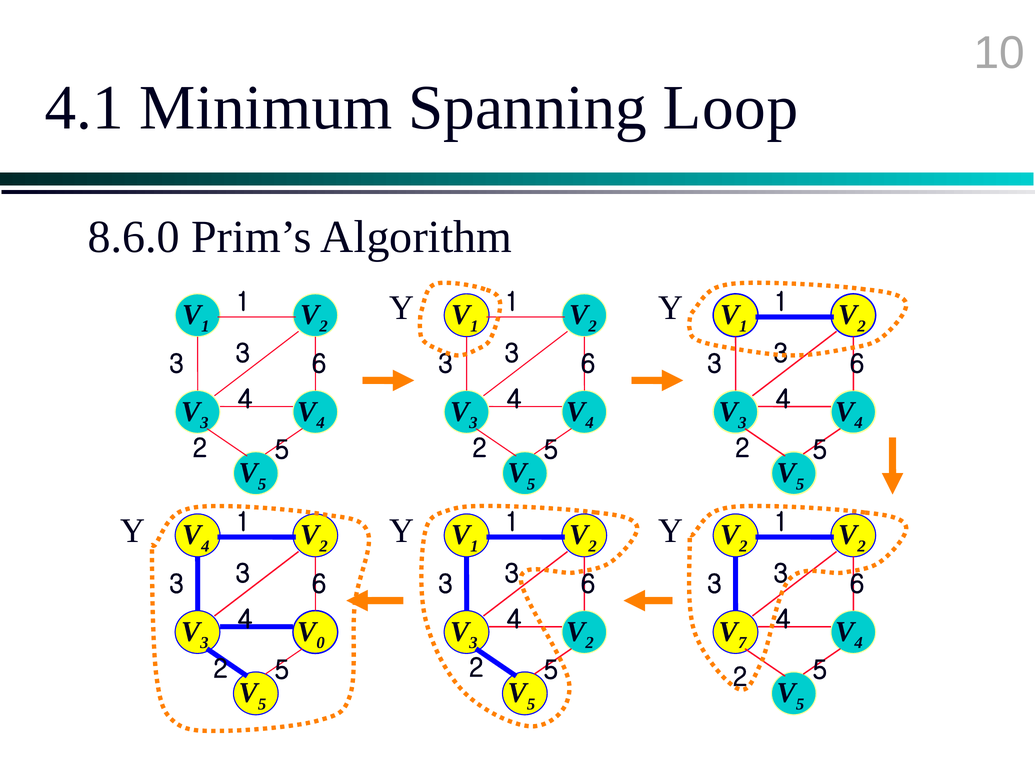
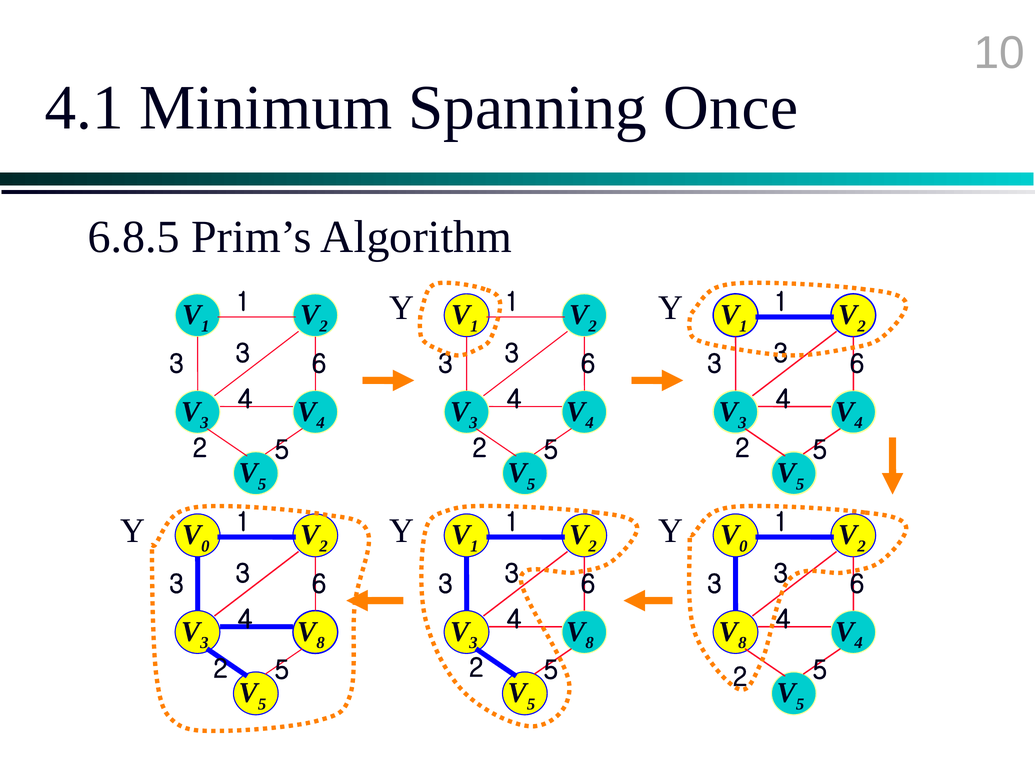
Loop: Loop -> Once (731, 108)
8.6.0: 8.6.0 -> 6.8.5 (134, 237)
4: 4 -> 0 (205, 546)
2: 2 -> 0 (743, 546)
0: 0 -> 8 (321, 642)
2: 2 -> 8 (590, 642)
7: 7 -> 8 (742, 642)
